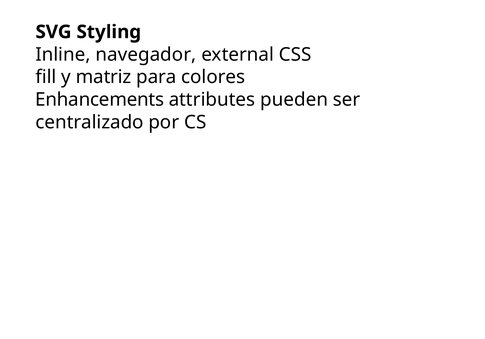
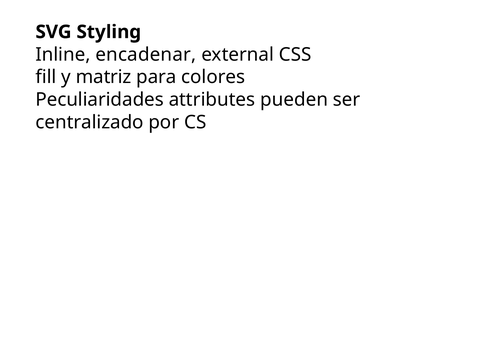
navegador: navegador -> encadenar (146, 55)
Enhancements: Enhancements -> Peculiaridades (100, 100)
